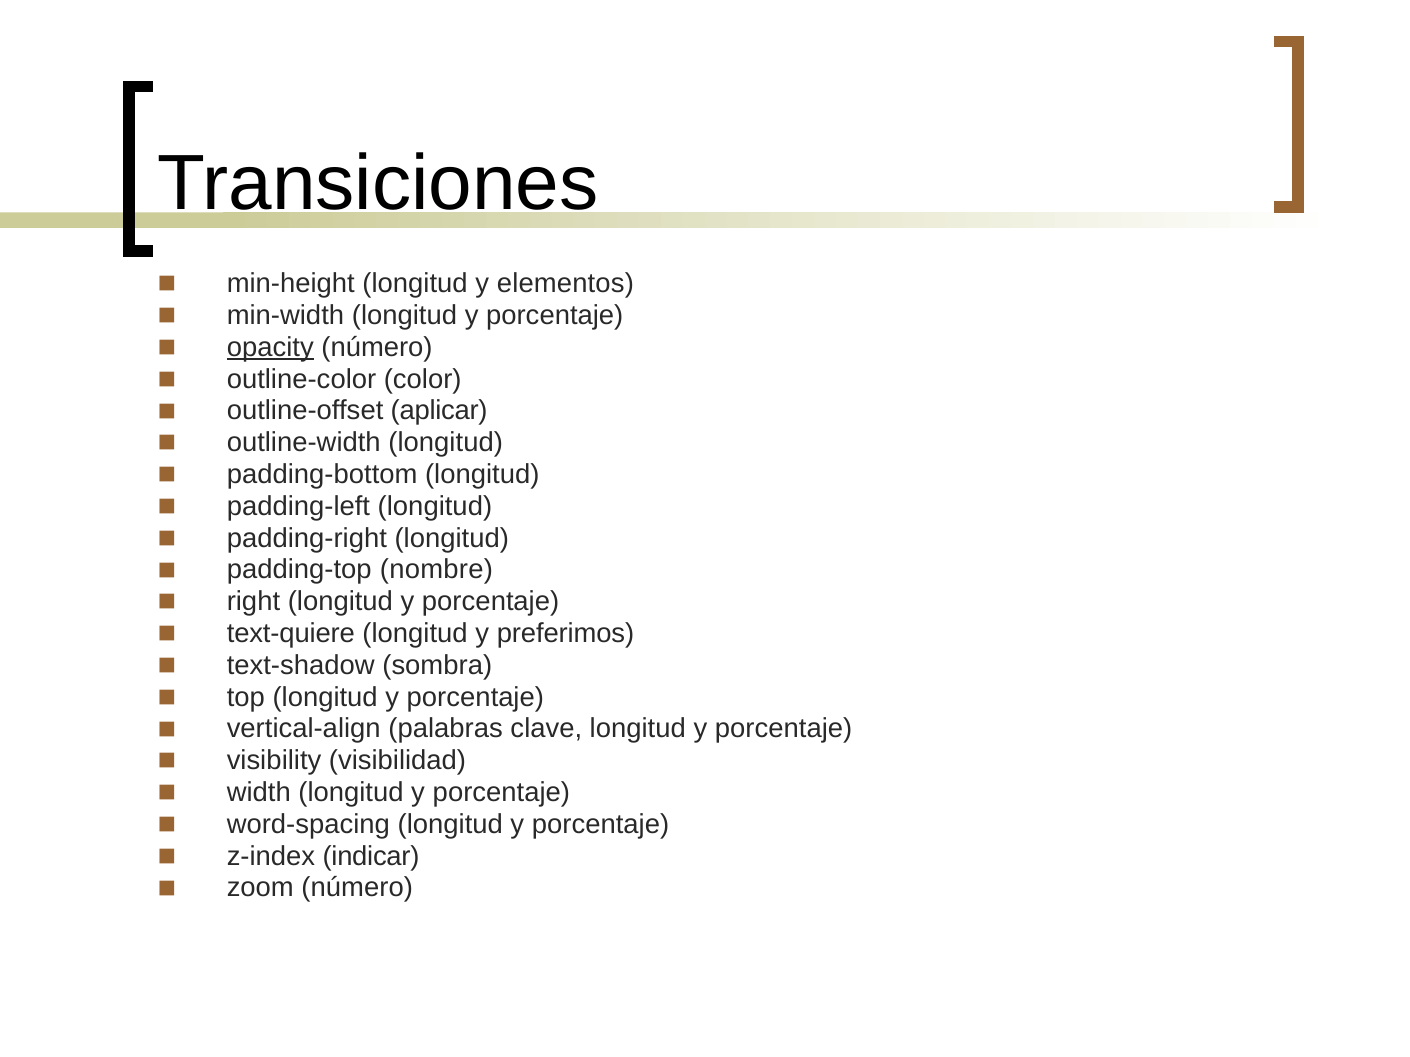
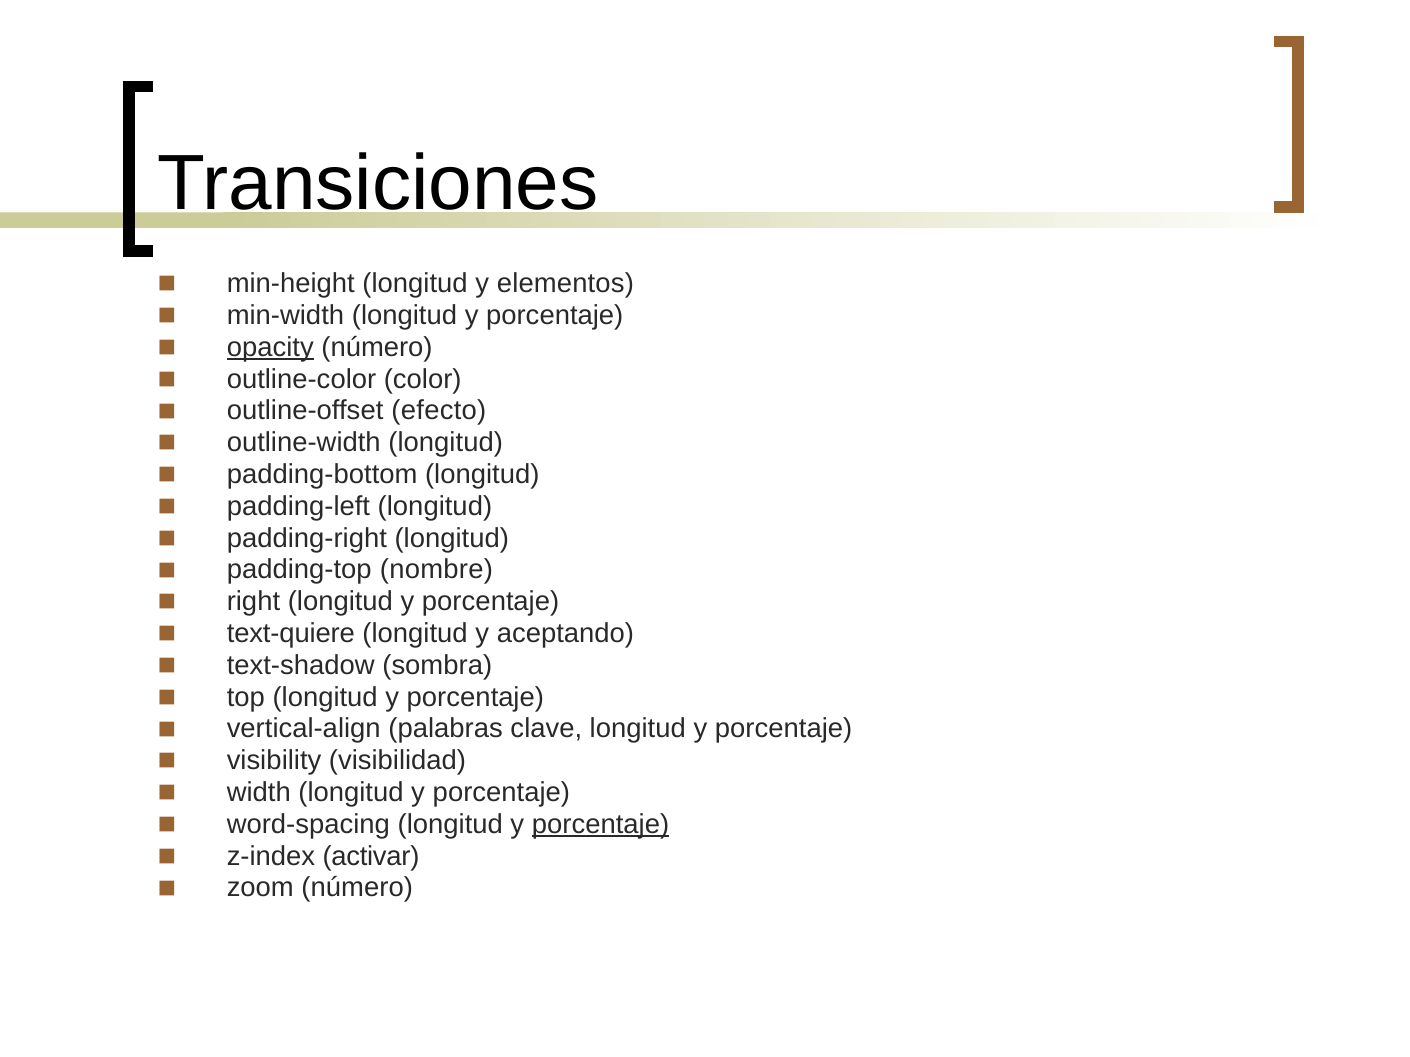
aplicar: aplicar -> efecto (439, 411)
preferimos: preferimos -> aceptando (565, 634)
porcentaje underline: none -> present (601, 825)
indicar: indicar -> activar (371, 856)
